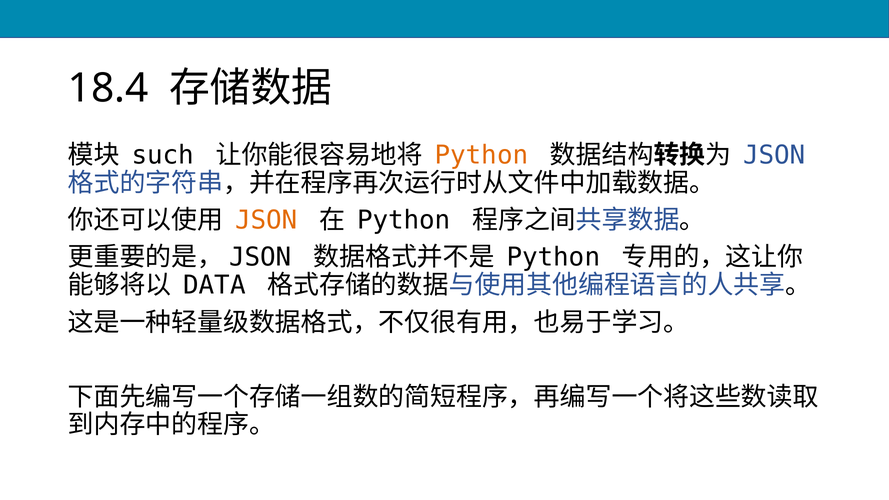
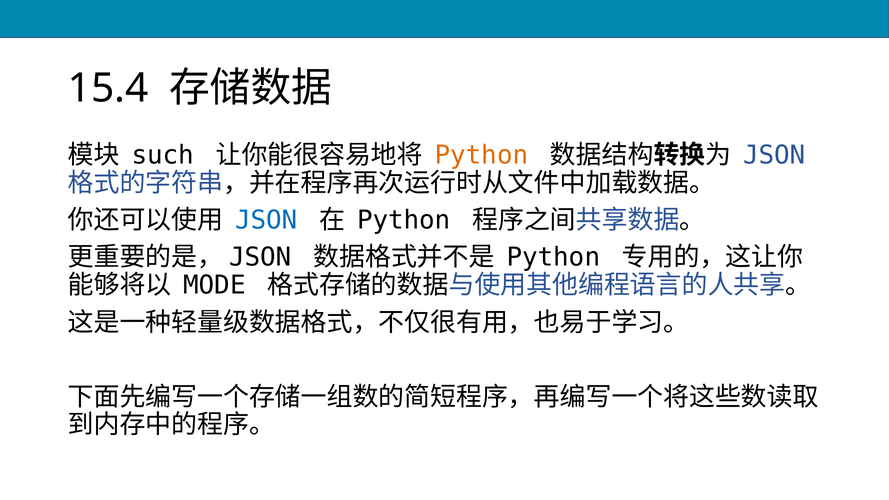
18.4: 18.4 -> 15.4 (108, 88)
JSON colour: orange -> blue (266, 220)
DATA: DATA -> MODE (214, 285)
